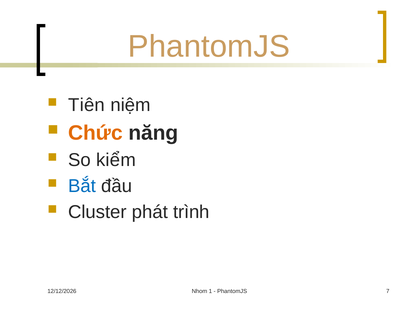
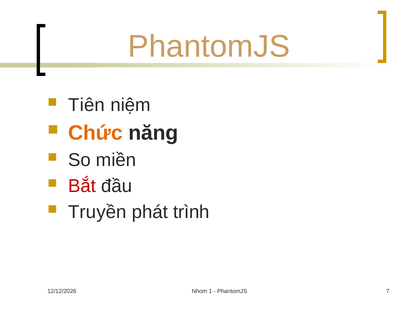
kiểm: kiểm -> miền (116, 160)
Bắt colour: blue -> red (82, 186)
Cluster: Cluster -> Truyền (97, 212)
